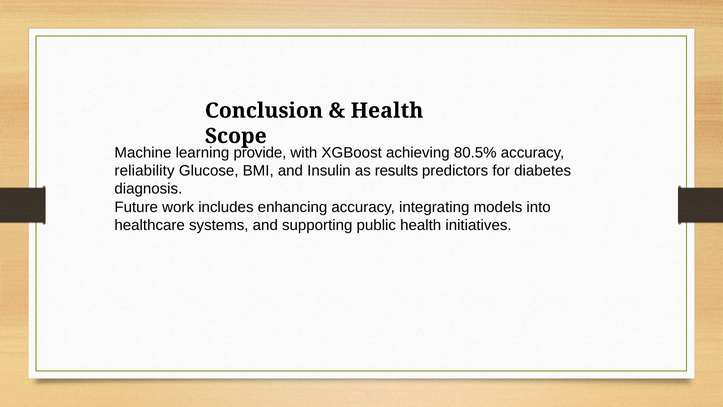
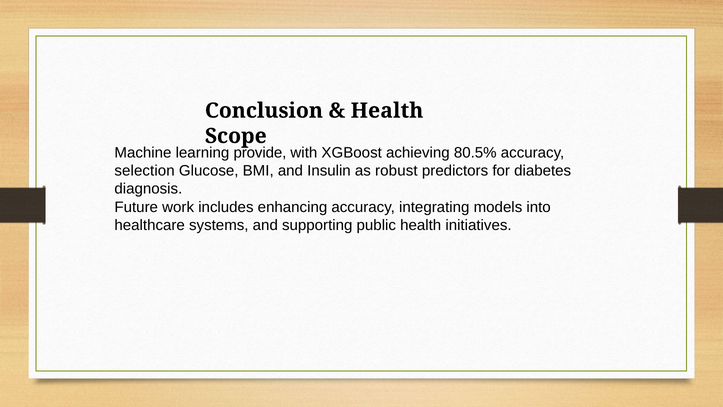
reliability: reliability -> selection (145, 171)
results: results -> robust (396, 171)
